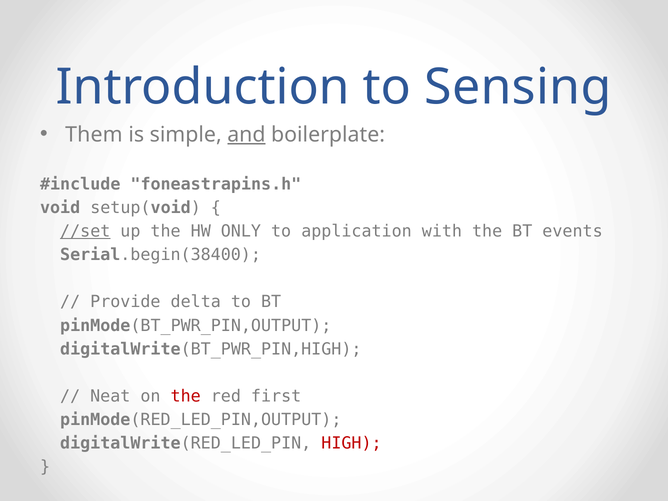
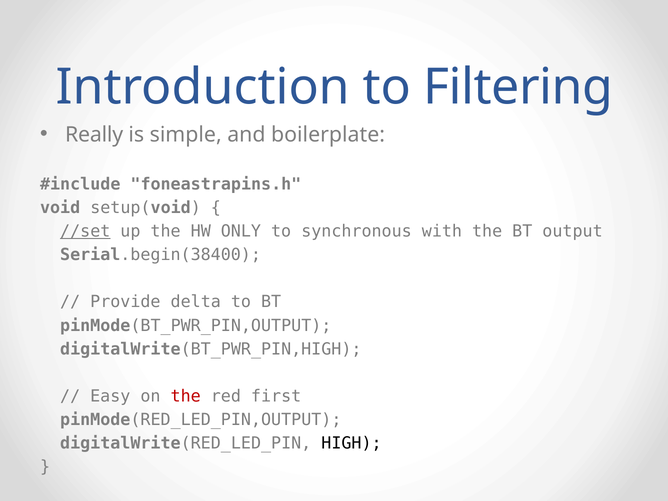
Sensing: Sensing -> Filtering (518, 87)
Them: Them -> Really (94, 135)
and underline: present -> none (246, 135)
application: application -> synchronous (357, 231)
events: events -> output (573, 231)
Neat: Neat -> Easy (110, 396)
HIGH colour: red -> black (351, 443)
